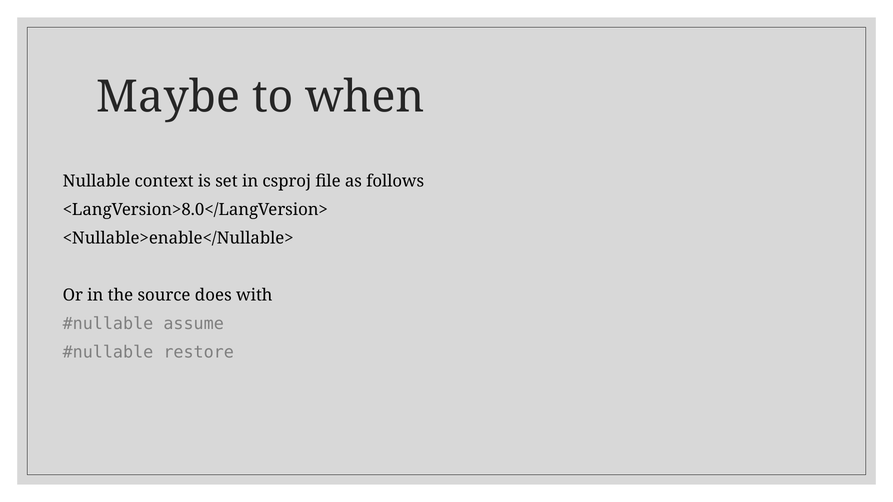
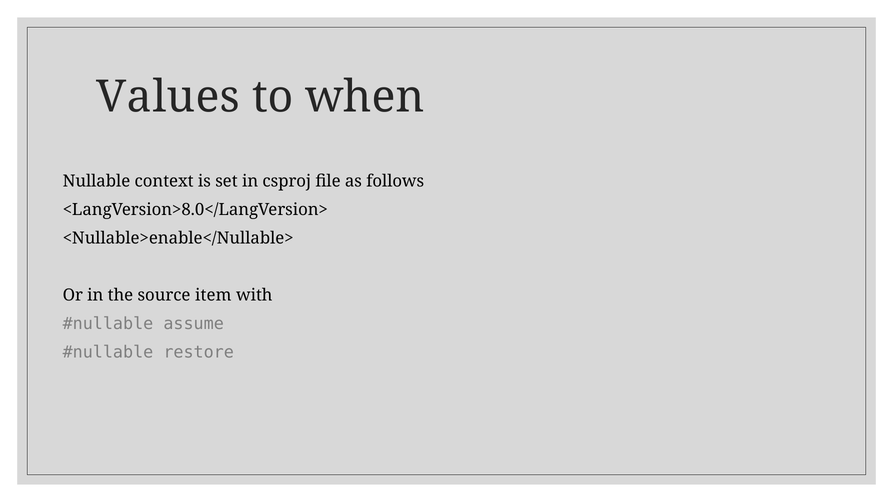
Maybe: Maybe -> Values (168, 97)
does: does -> item (213, 295)
